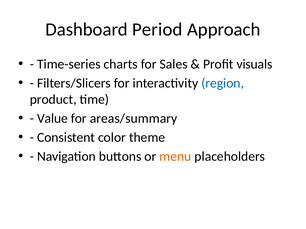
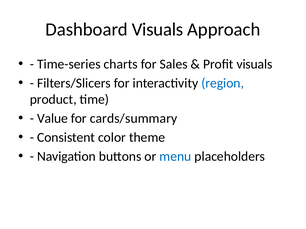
Dashboard Period: Period -> Visuals (157, 30)
areas/summary: areas/summary -> cards/summary (134, 119)
menu colour: orange -> blue (175, 157)
